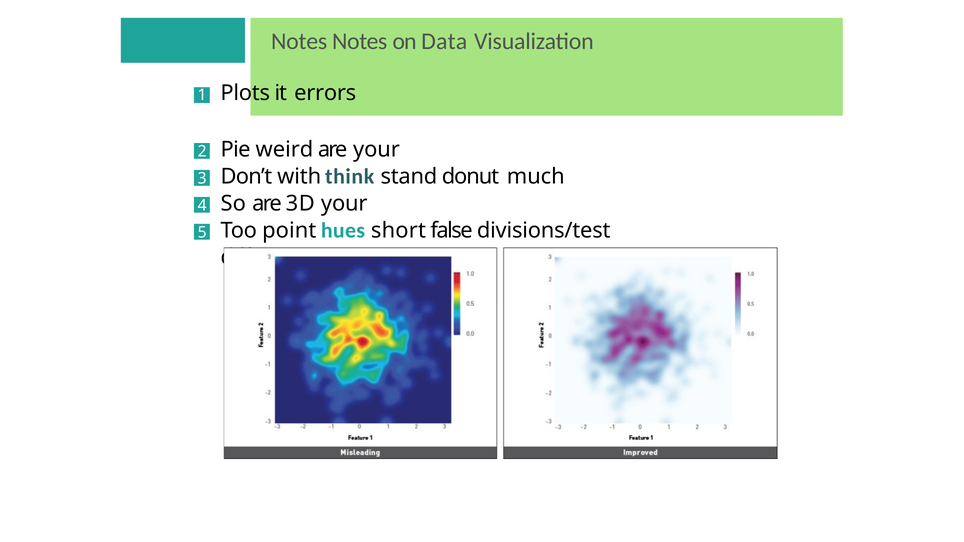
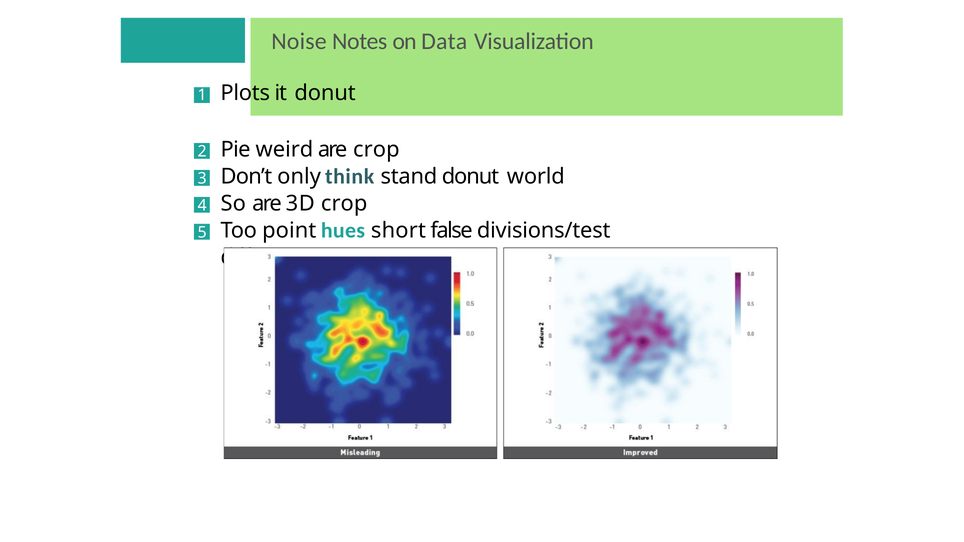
Notes: Notes -> Noise (299, 41)
it errors: errors -> donut (325, 93)
are your: your -> crop (376, 150)
with: with -> only (299, 177)
much: much -> world (536, 177)
3D your: your -> crop (344, 204)
